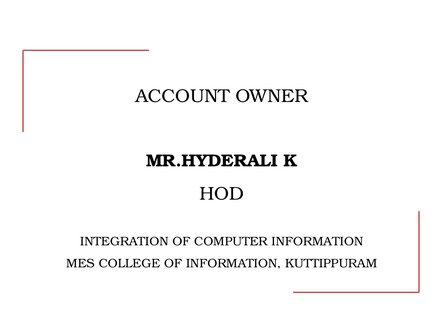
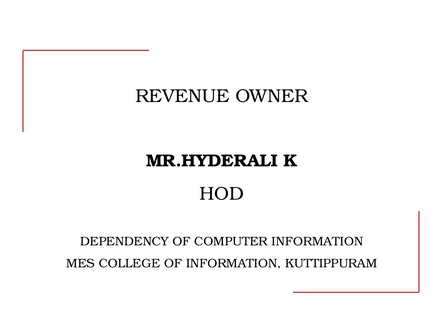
ACCOUNT: ACCOUNT -> REVENUE (182, 96)
INTEGRATION: INTEGRATION -> DEPENDENCY (124, 242)
